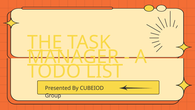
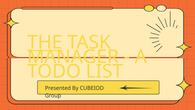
MANAGER underline: present -> none (73, 57)
